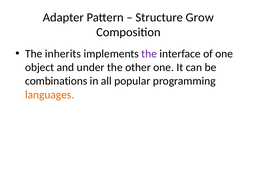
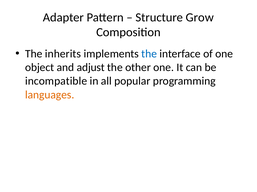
the colour: purple -> blue (149, 54)
under: under -> adjust (91, 68)
combinations: combinations -> incompatible (56, 81)
